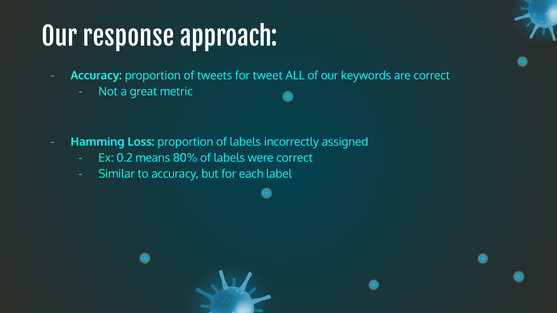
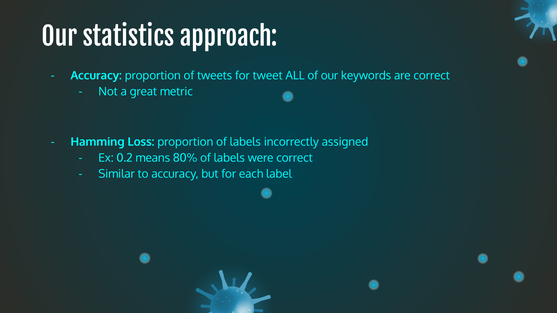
response: response -> statistics (129, 38)
